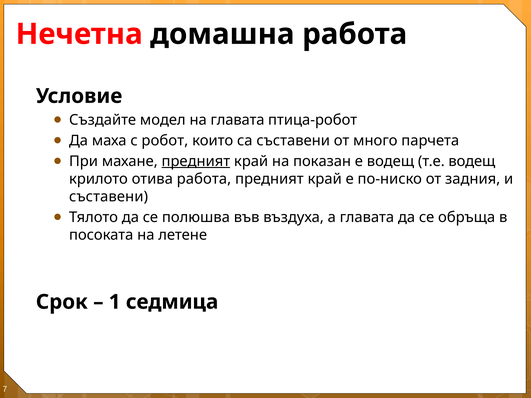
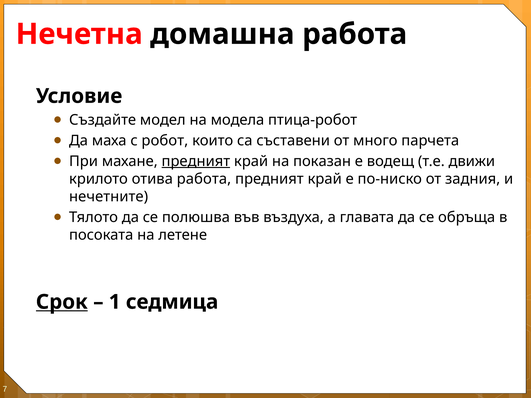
на главата: главата -> модела (237, 120)
т.е водещ: водещ -> движи (472, 161)
съставени: съставени -> нечетните (109, 197)
Срок underline: none -> present (62, 302)
